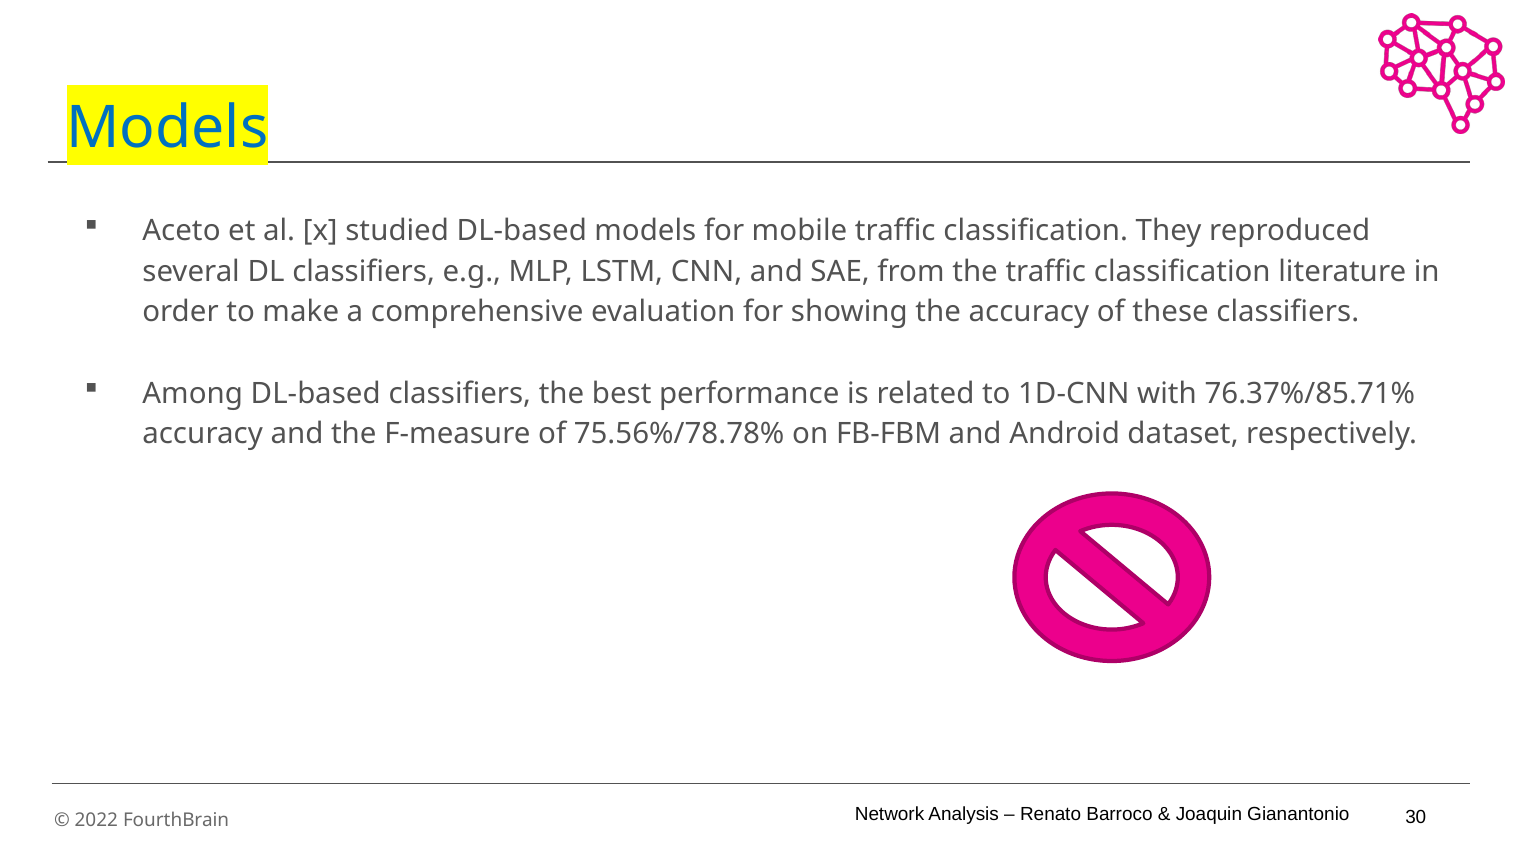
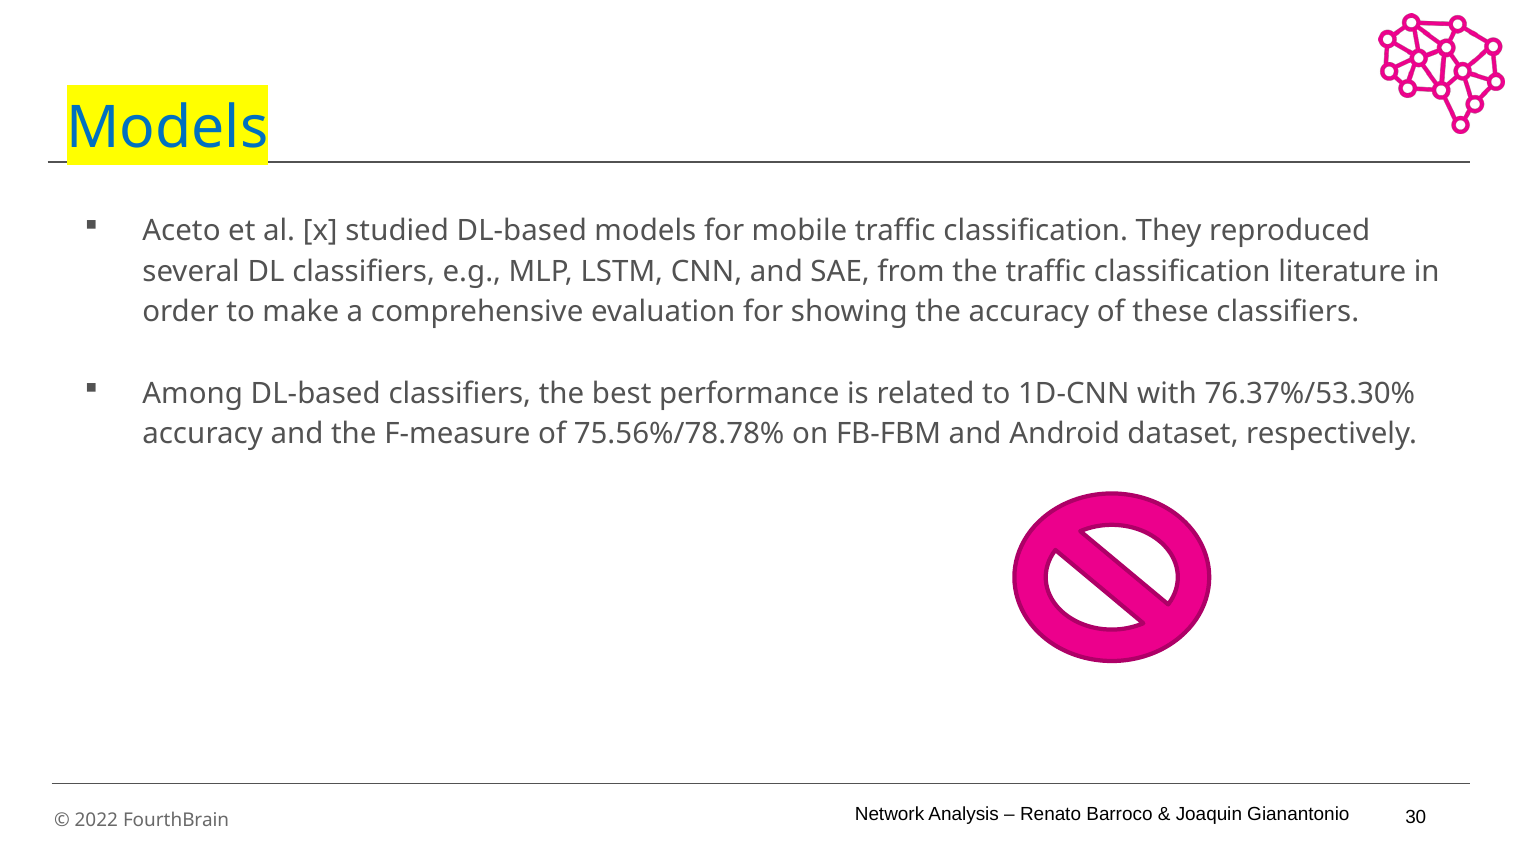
76.37%/85.71%: 76.37%/85.71% -> 76.37%/53.30% (1310, 393)
